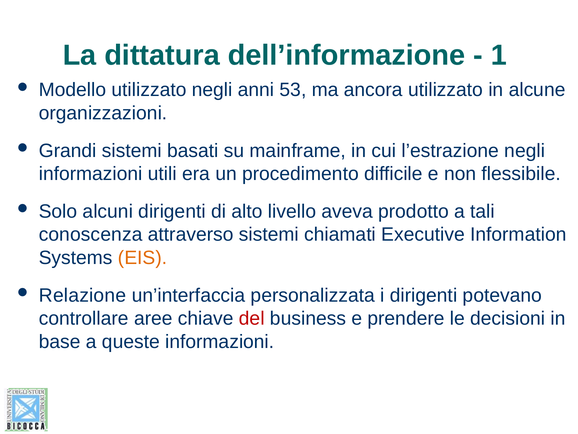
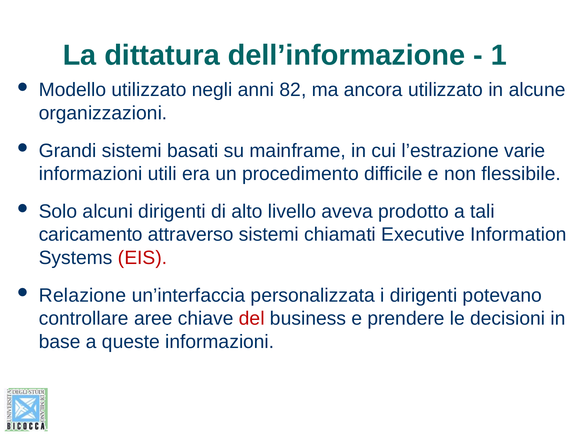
53: 53 -> 82 (293, 90)
l’estrazione negli: negli -> varie (525, 151)
conoscenza: conoscenza -> caricamento (91, 234)
EIS colour: orange -> red (143, 257)
